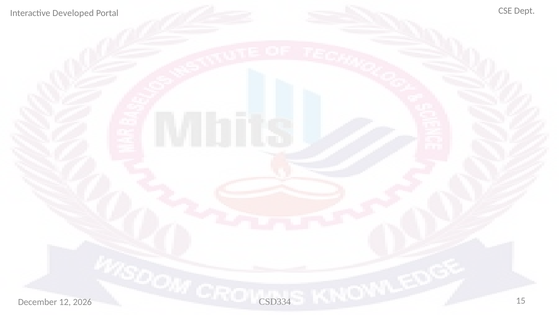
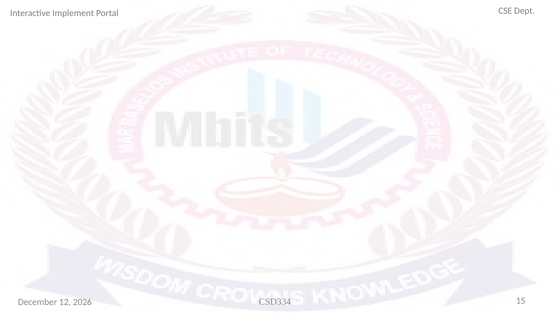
Developed: Developed -> Implement (73, 13)
